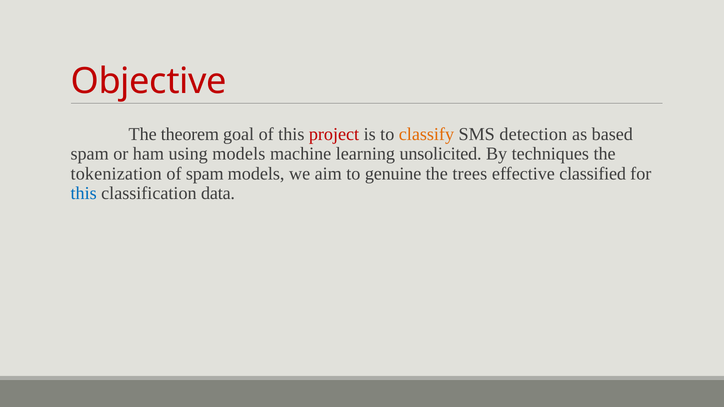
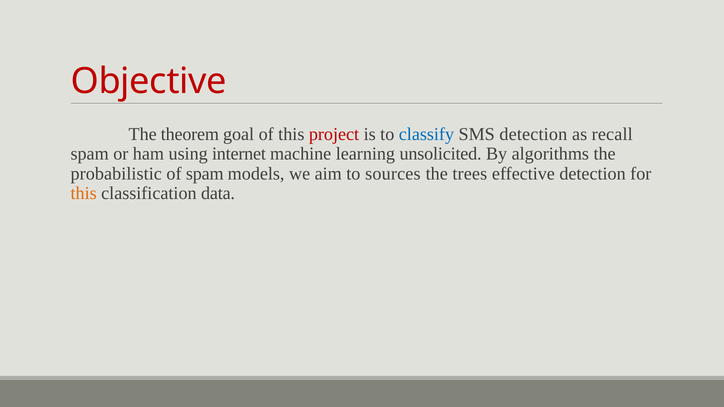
classify colour: orange -> blue (426, 135)
based: based -> recall (612, 135)
using models: models -> internet (239, 154)
techniques: techniques -> algorithms (550, 154)
tokenization: tokenization -> probabilistic (116, 174)
genuine: genuine -> sources (393, 174)
effective classified: classified -> detection (593, 174)
this colour: blue -> orange (84, 193)
